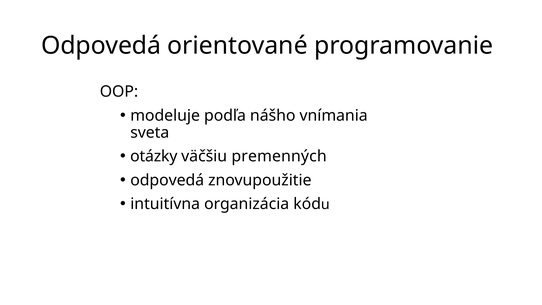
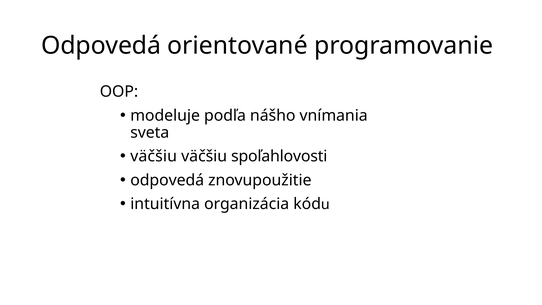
otázky: otázky -> väčšiu (154, 156)
premenných: premenných -> spoľahlovosti (279, 156)
